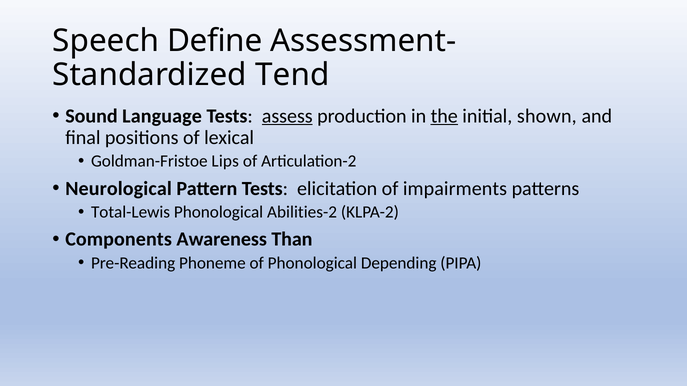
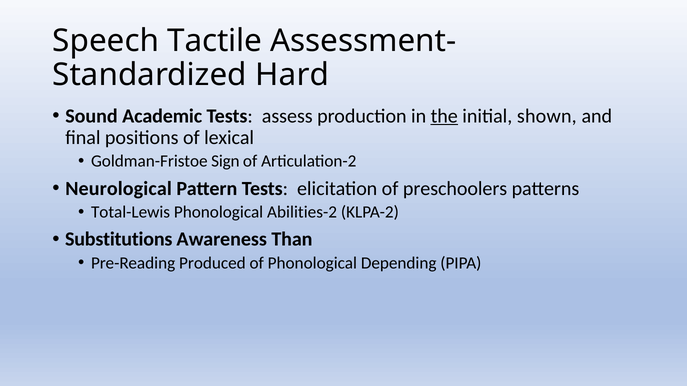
Define: Define -> Tactile (215, 41)
Tend: Tend -> Hard (292, 75)
Language: Language -> Academic (162, 116)
assess underline: present -> none (287, 116)
Lips: Lips -> Sign (225, 161)
impairments: impairments -> preschoolers (455, 189)
Components: Components -> Substitutions (119, 240)
Phoneme: Phoneme -> Produced (212, 263)
